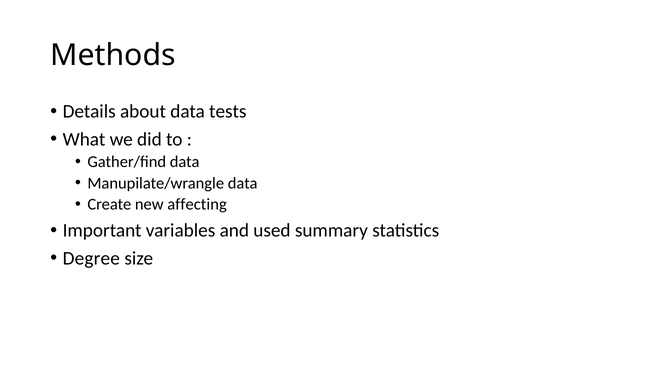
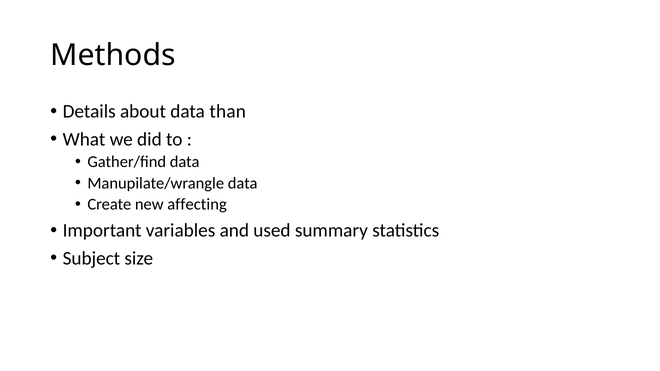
tests: tests -> than (228, 112)
Degree: Degree -> Subject (91, 258)
